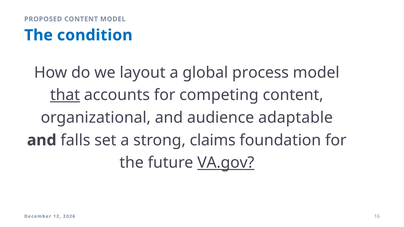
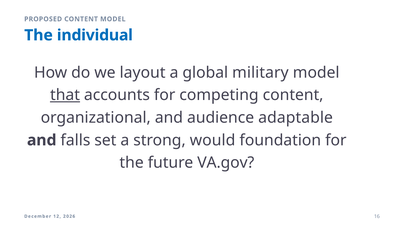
condition: condition -> individual (95, 35)
process: process -> military (260, 73)
claims: claims -> would (213, 140)
VA.gov underline: present -> none (226, 163)
